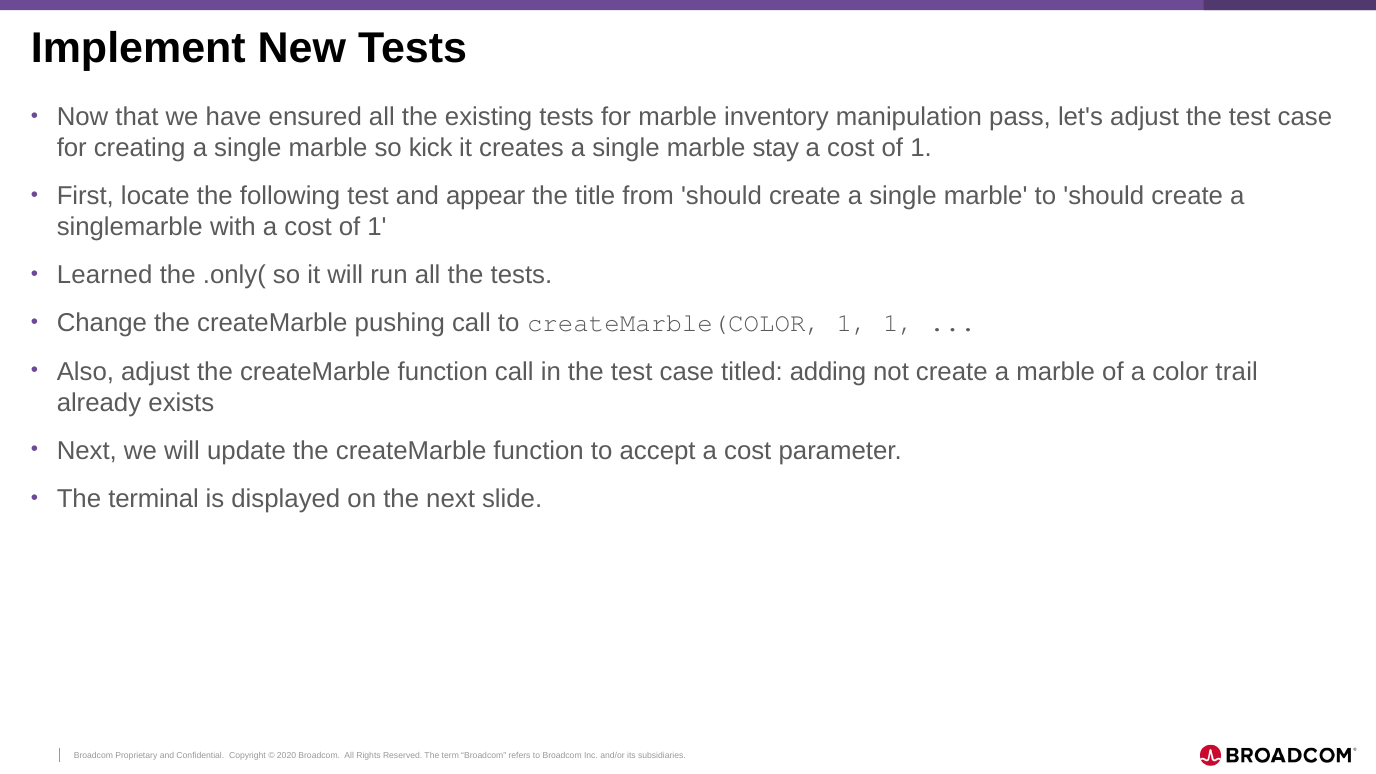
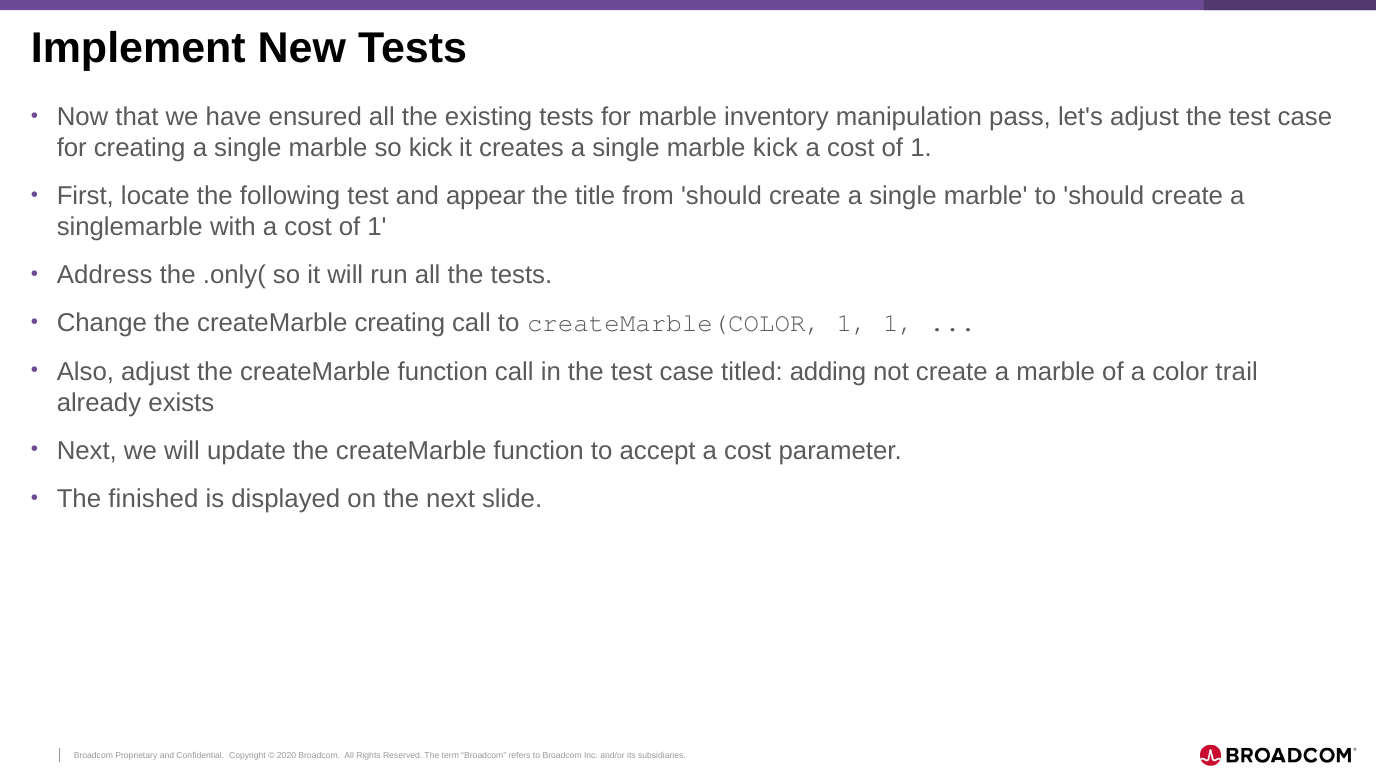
marble stay: stay -> kick (776, 148)
Learned: Learned -> Address (105, 275)
createMarble pushing: pushing -> creating (400, 323)
terminal: terminal -> finished (153, 499)
